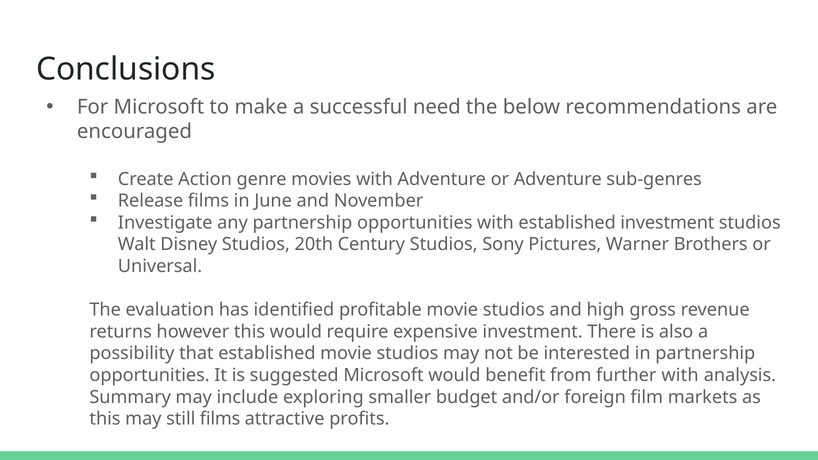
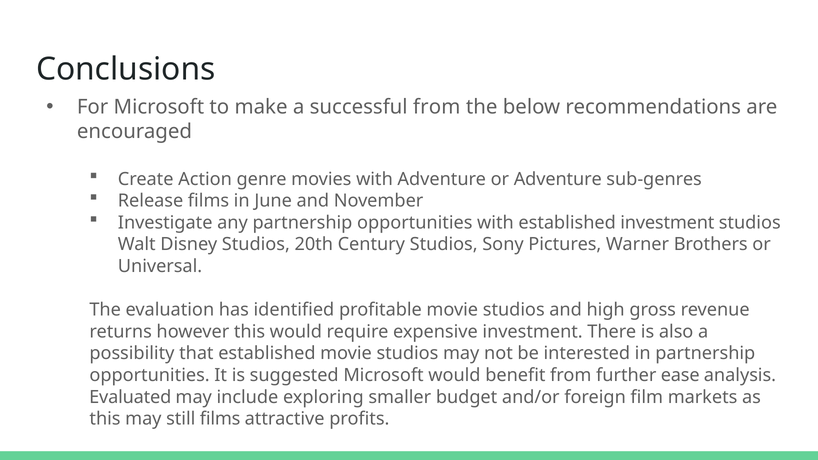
successful need: need -> from (437, 107)
further with: with -> ease (680, 375)
Summary: Summary -> Evaluated (130, 397)
